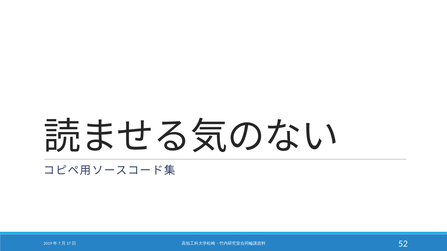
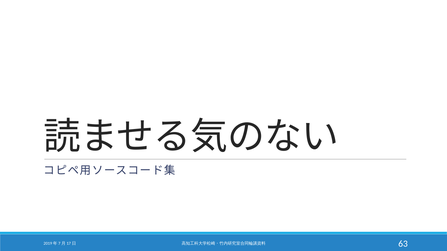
52: 52 -> 63 (403, 244)
